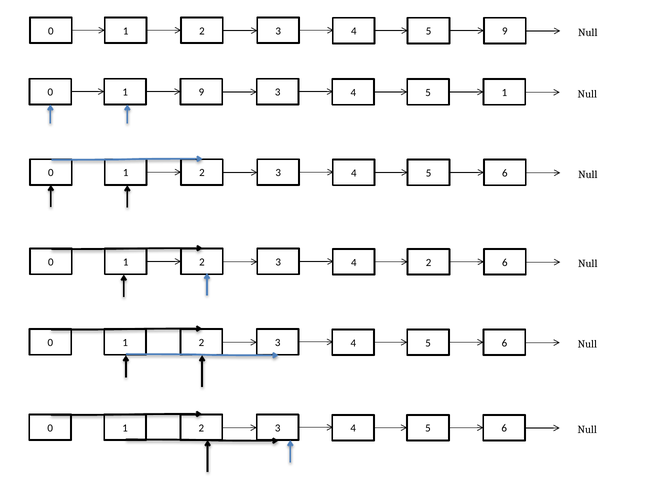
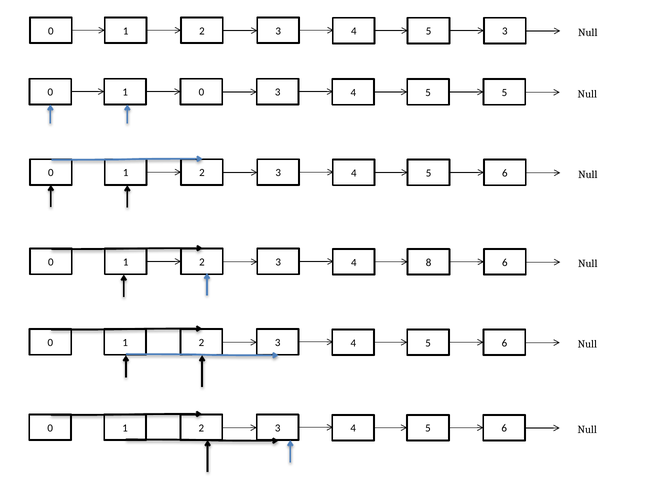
4 9: 9 -> 3 (505, 31)
0 9: 9 -> 0 (201, 92)
4 1: 1 -> 5 (504, 93)
3 2: 2 -> 8 (429, 262)
